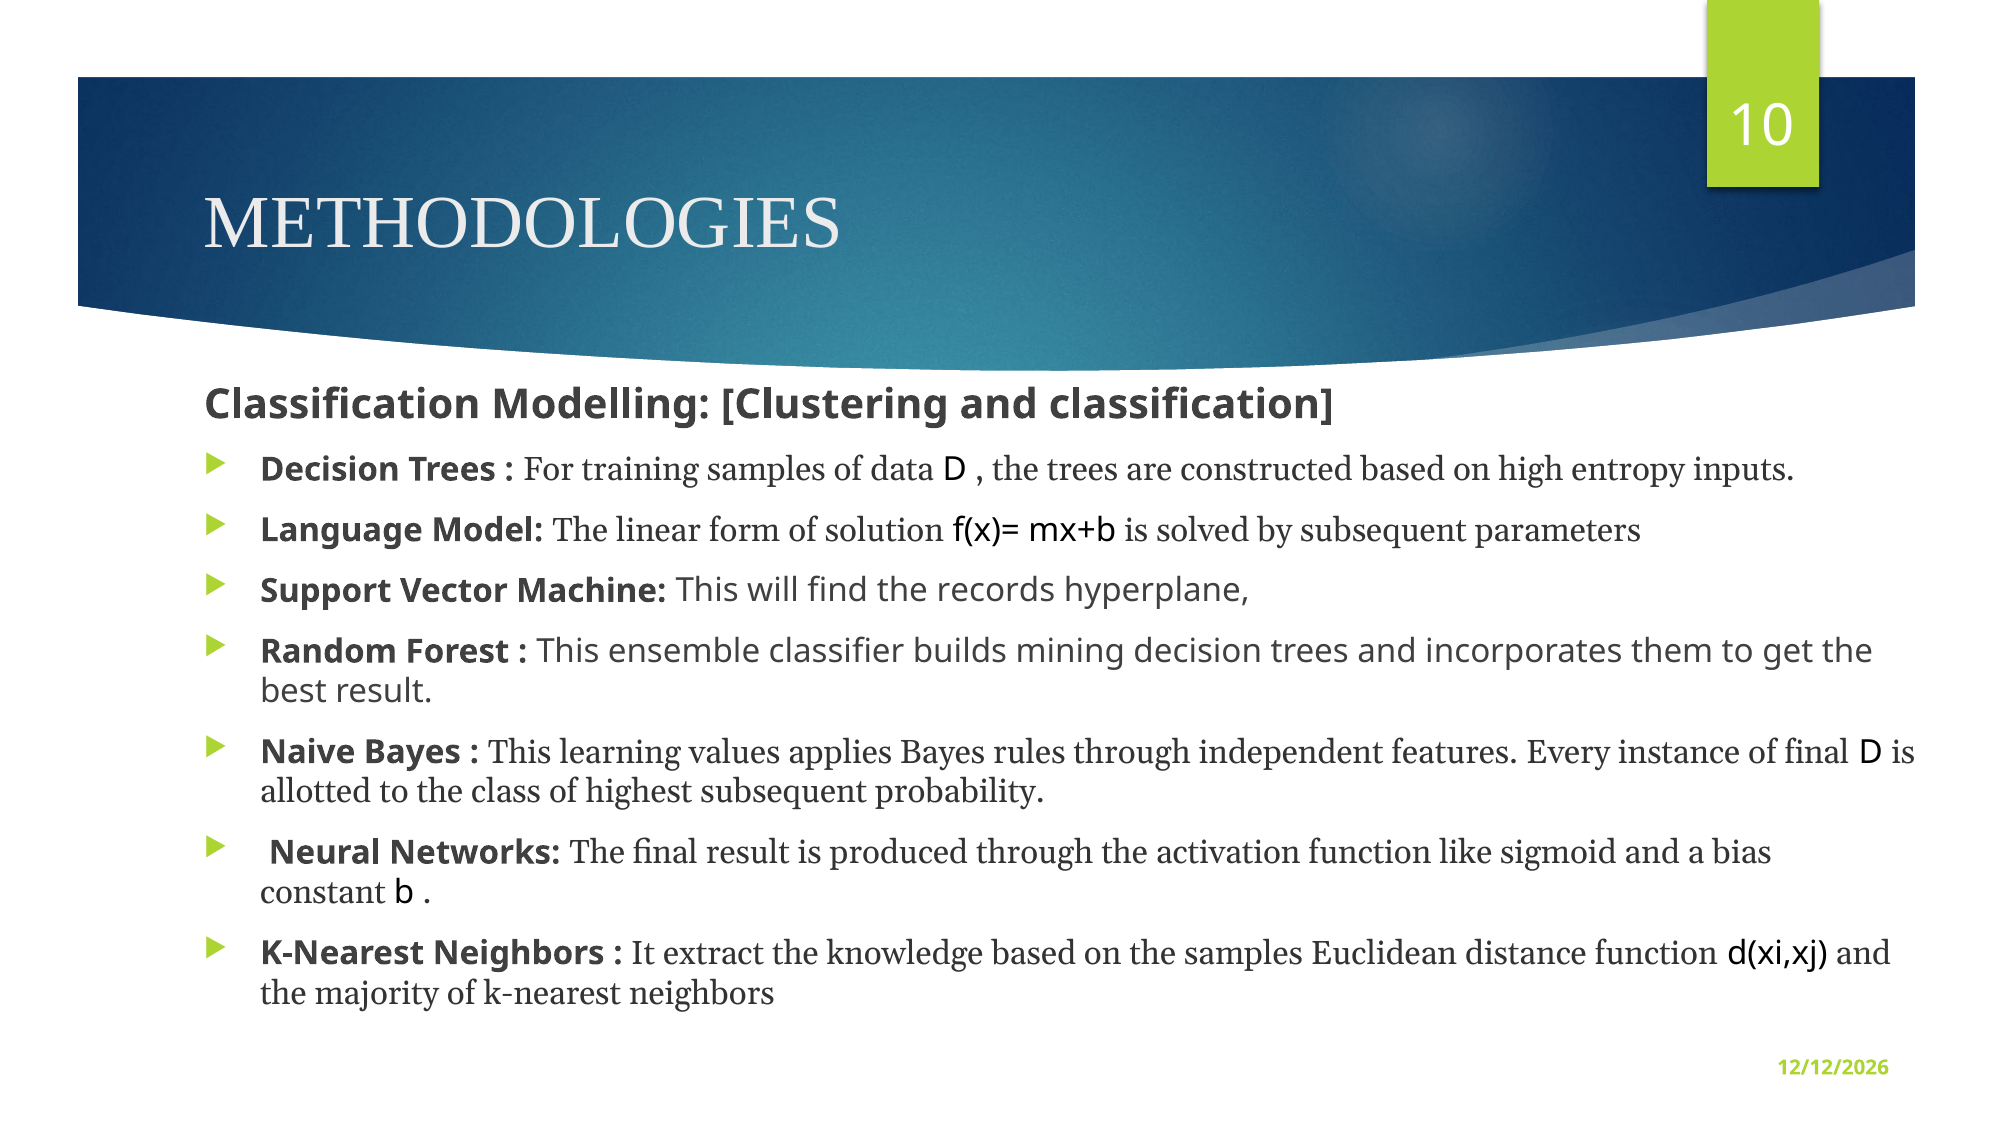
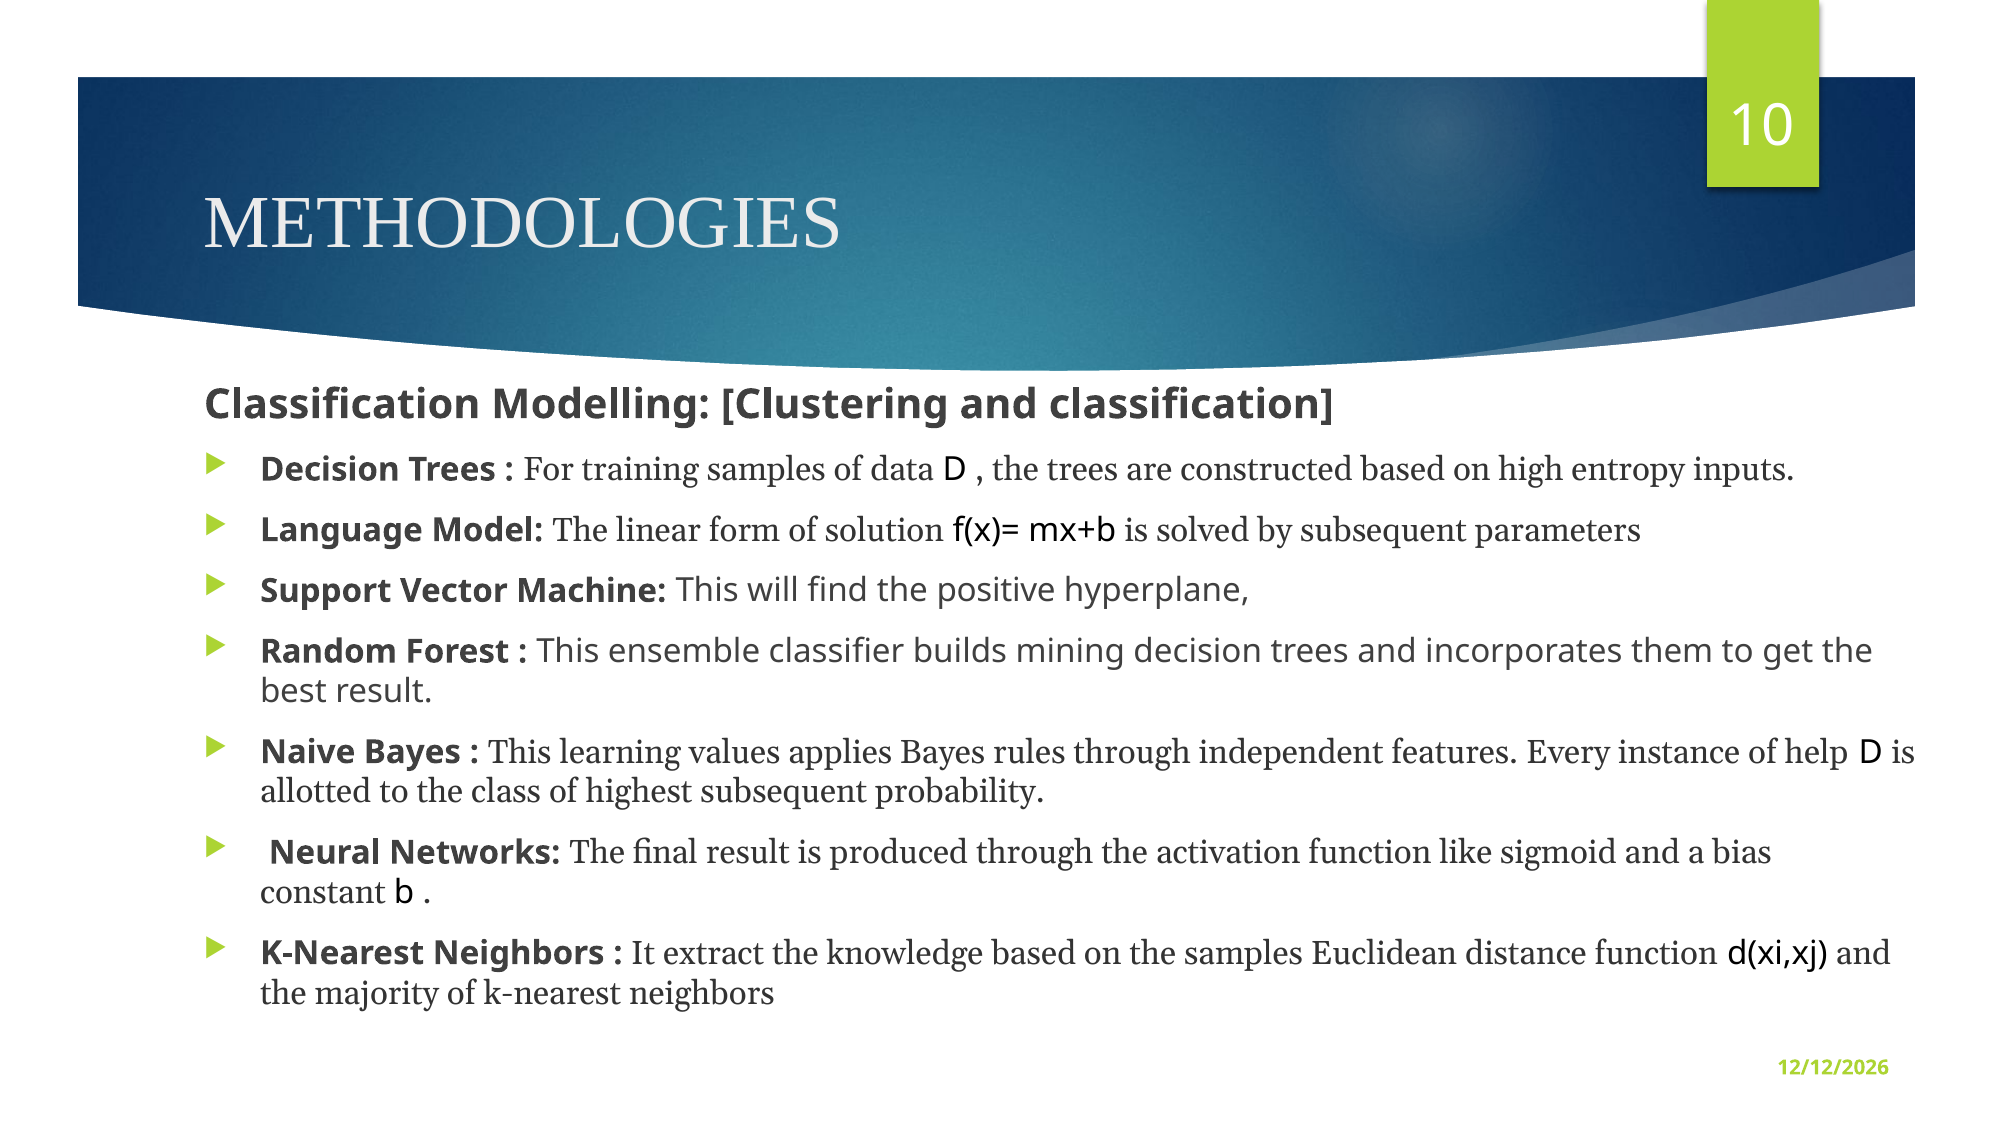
records: records -> positive (996, 591)
of final: final -> help (1817, 752)
